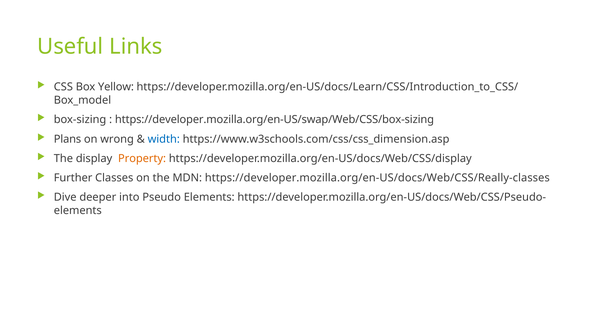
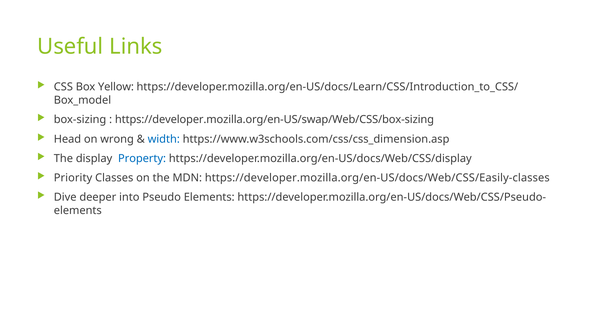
Plans: Plans -> Head (67, 139)
Property colour: orange -> blue (142, 158)
Further: Further -> Priority (73, 178)
https://developer.mozilla.org/en-US/docs/Web/CSS/Really-classes: https://developer.mozilla.org/en-US/docs/Web/CSS/Really-classes -> https://developer.mozilla.org/en-US/docs/Web/CSS/Easily-classes (377, 178)
